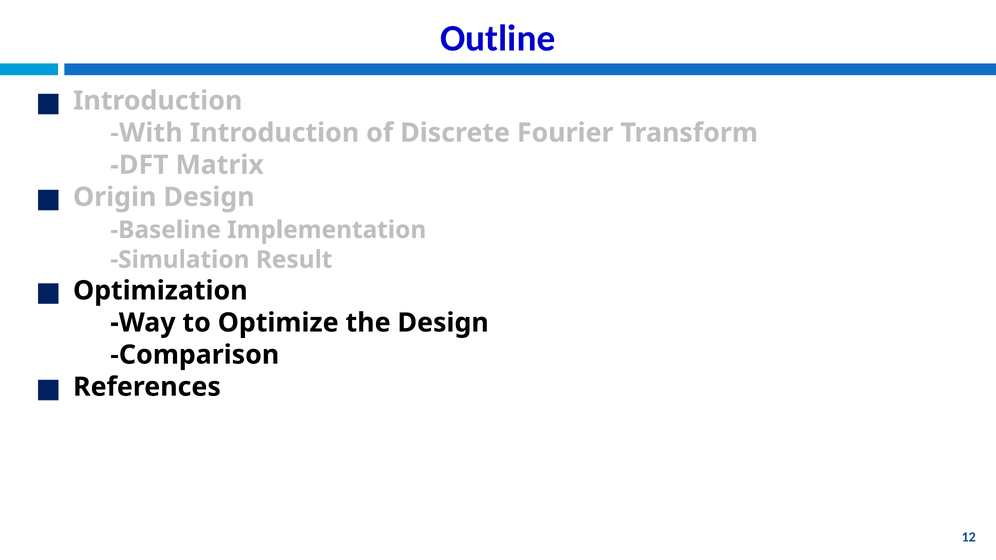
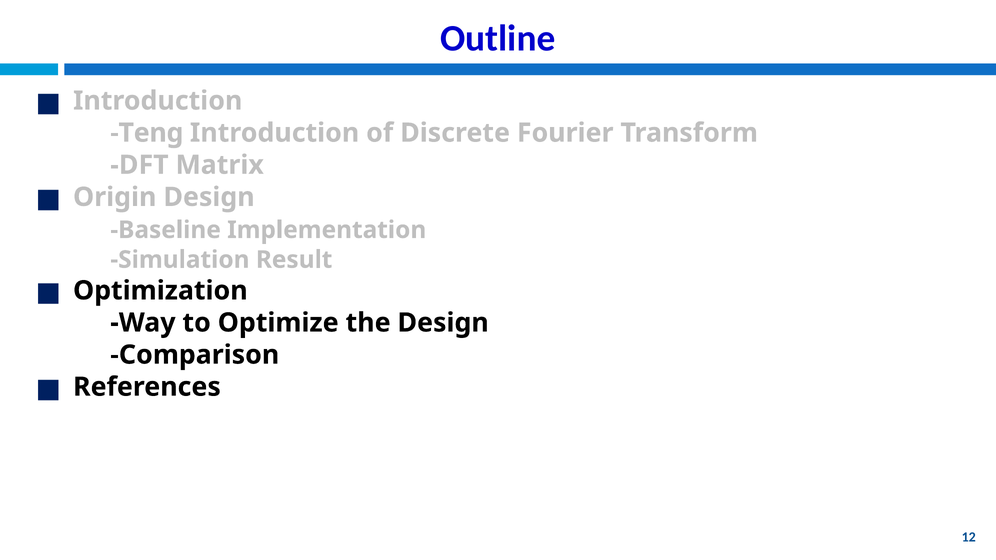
With: With -> Teng (147, 133)
